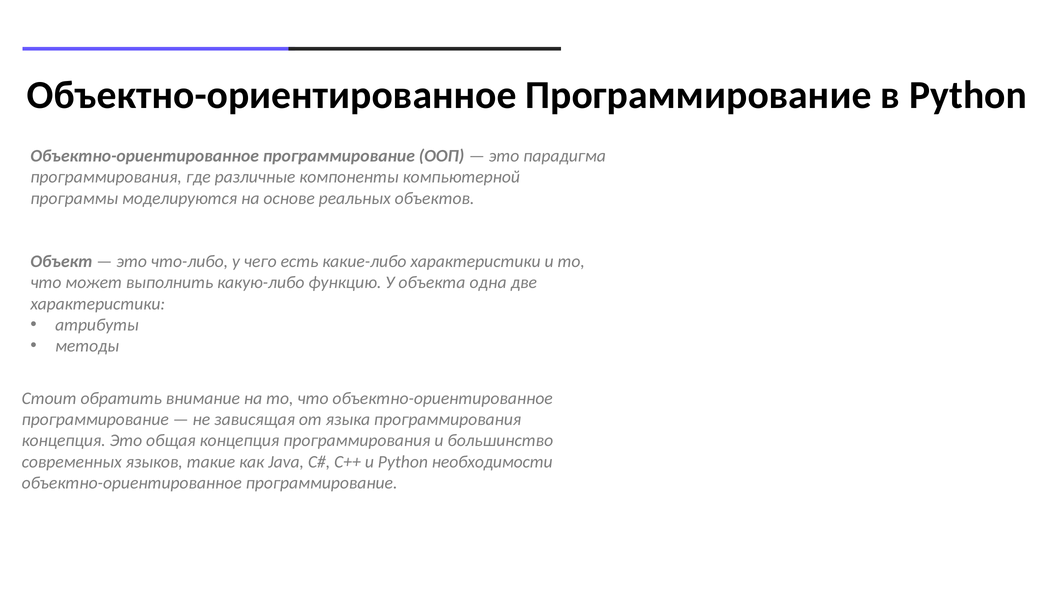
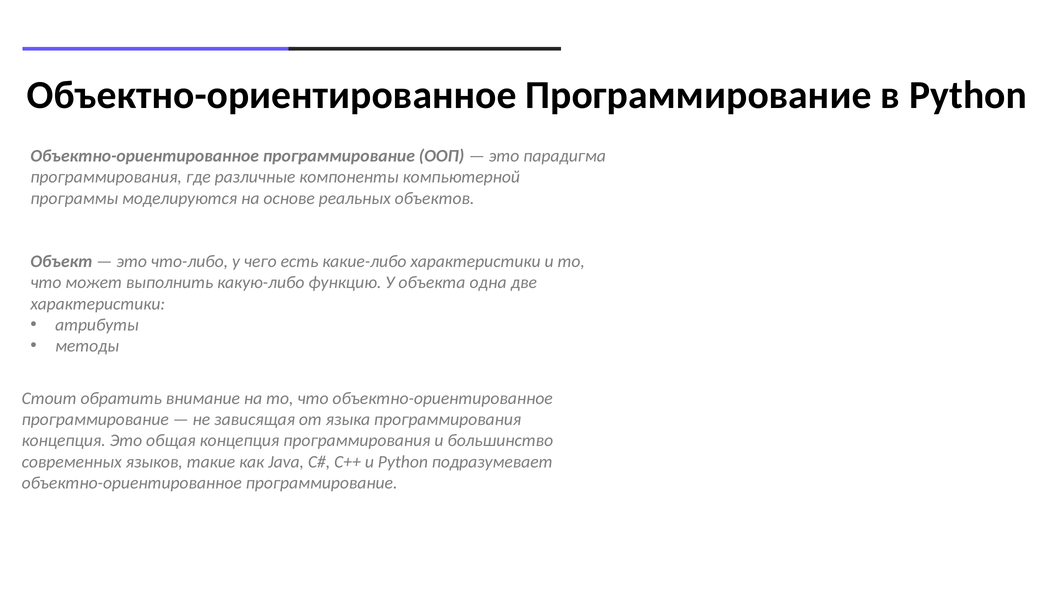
необходимости: необходимости -> подразумевает (492, 461)
